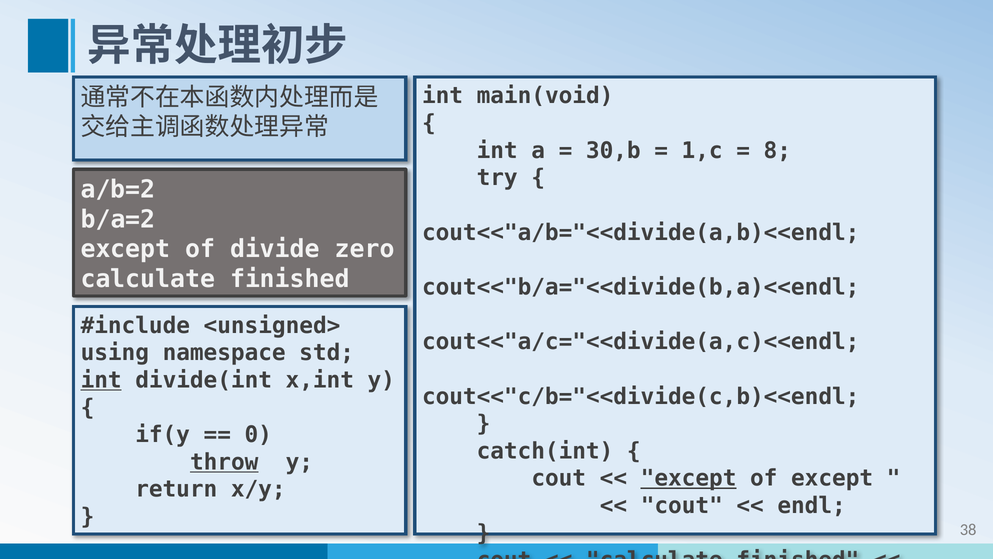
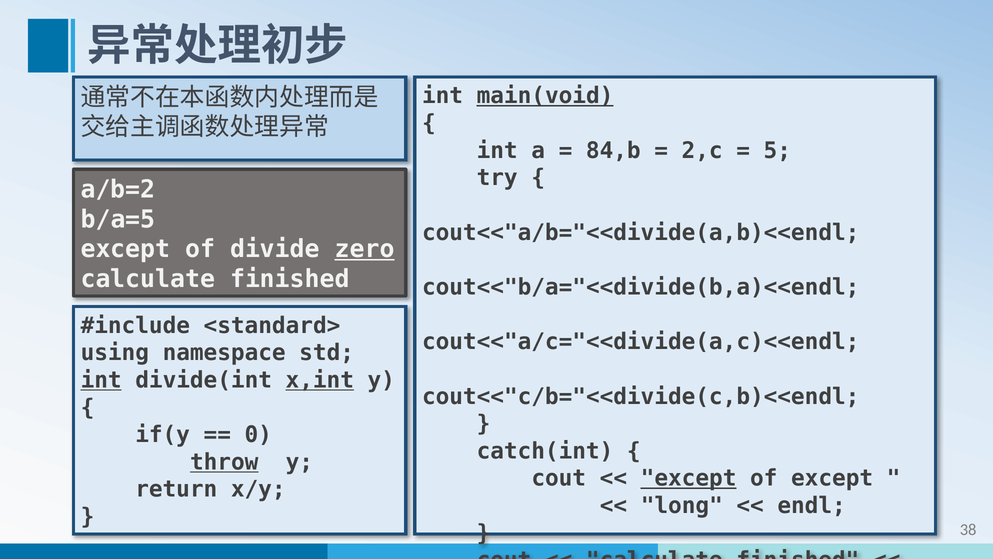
main(void underline: none -> present (545, 96)
30,b: 30,b -> 84,b (613, 151)
1,c: 1,c -> 2,c (702, 151)
8: 8 -> 5 (777, 151)
b/a=2: b/a=2 -> b/a=5 (118, 219)
zero underline: none -> present (365, 249)
<unsigned>: <unsigned> -> <standard> (272, 325)
x,int underline: none -> present (320, 380)
cout: cout -> long (682, 506)
